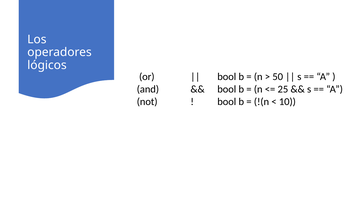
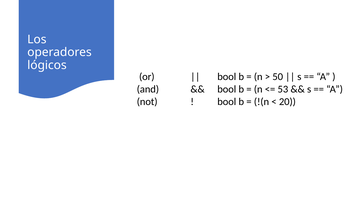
25: 25 -> 53 (283, 89)
10: 10 -> 20 (287, 102)
